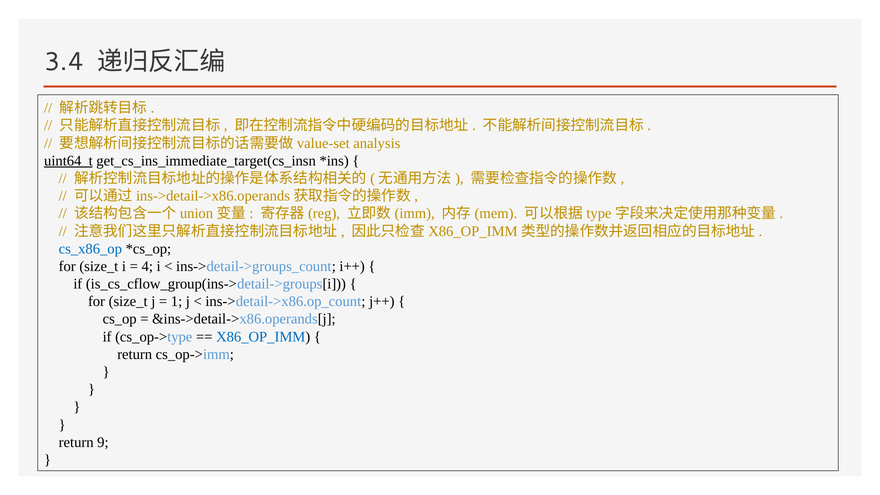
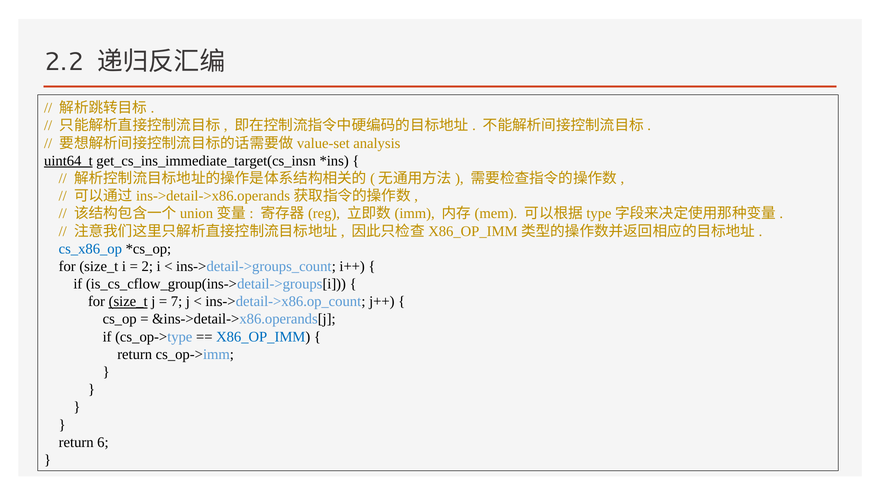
3.4: 3.4 -> 2.2 (64, 62)
4: 4 -> 2 (147, 266)
size_t underline: none -> present (128, 302)
1: 1 -> 7 (177, 302)
9: 9 -> 6 (103, 442)
